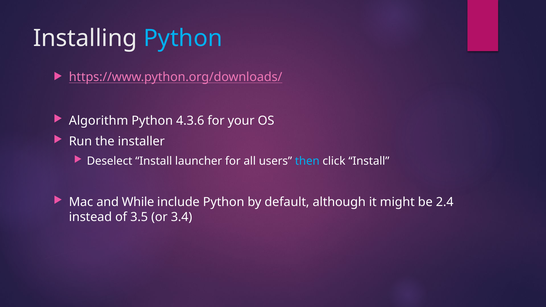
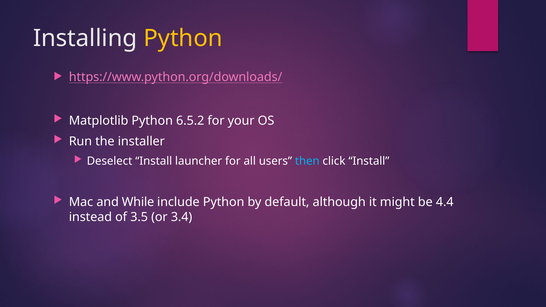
Python colour: light blue -> yellow (183, 38)
Algorithm: Algorithm -> Matplotlib (99, 121)
4.3.6: 4.3.6 -> 6.5.2 (190, 121)
2.4: 2.4 -> 4.4 (445, 202)
